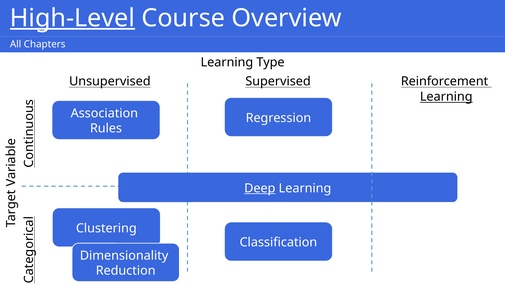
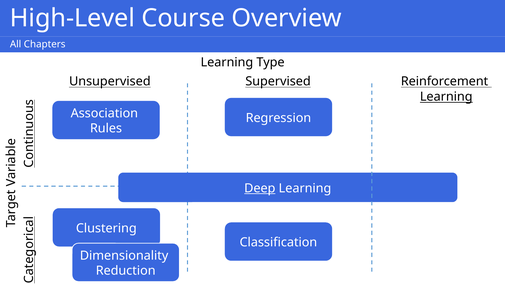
High-Level underline: present -> none (72, 18)
